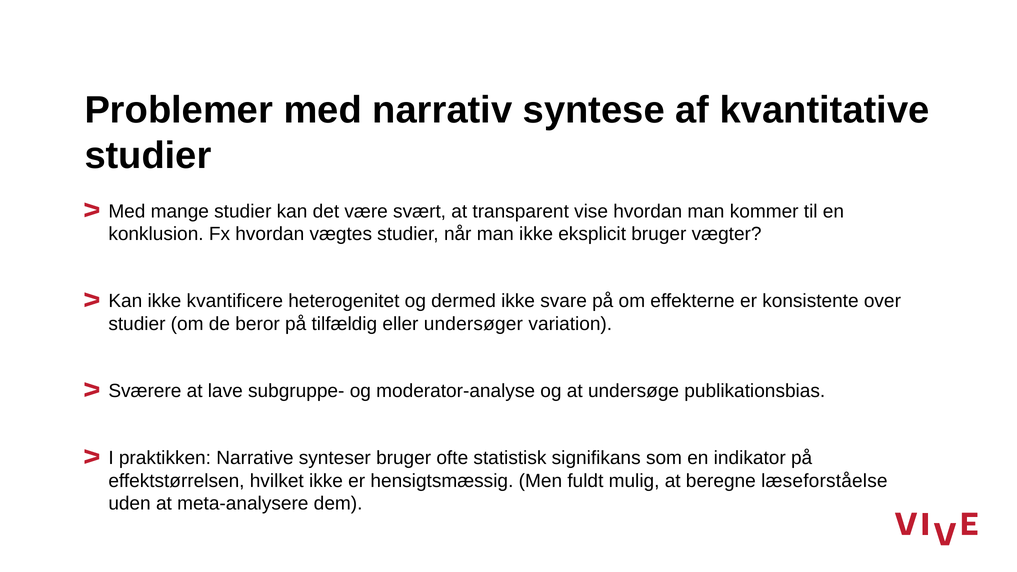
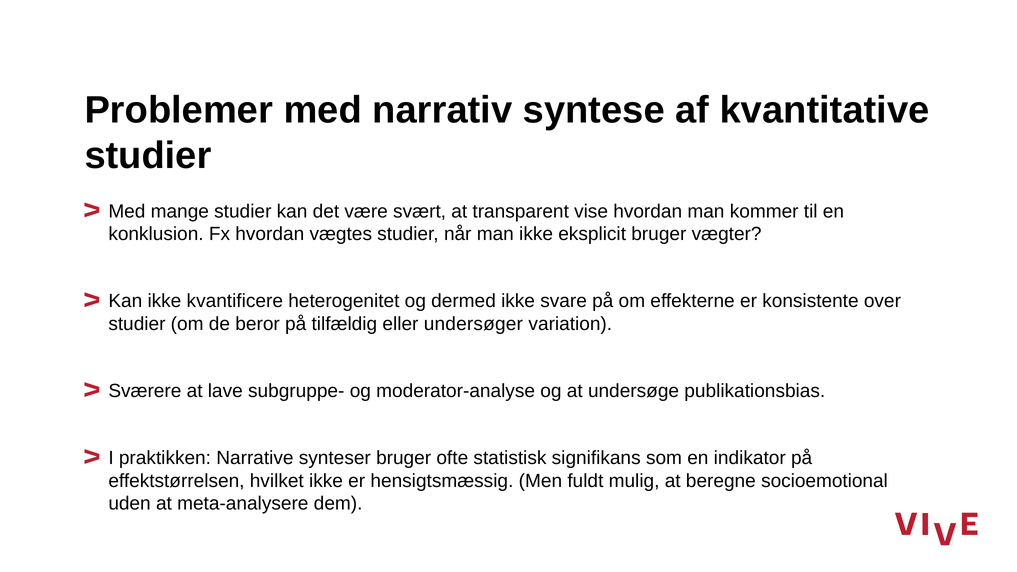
læseforståelse: læseforståelse -> socioemotional (824, 481)
